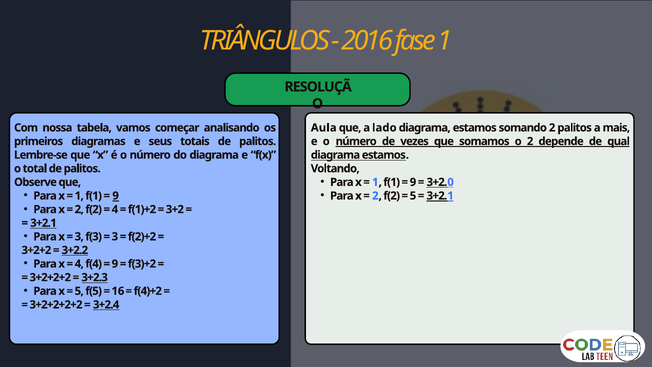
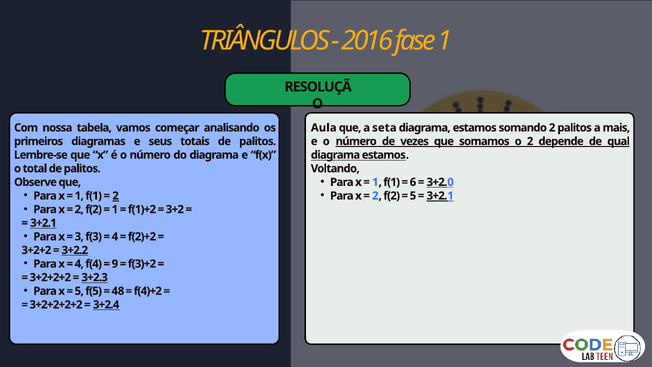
lado: lado -> seta (384, 128)
9: 9 -> 6 (413, 182)
9: 9 -> 2 (116, 196)
4: 4 -> 1 (115, 209)
3: 3 -> 4 (115, 236)
16: 16 -> 48 (118, 291)
